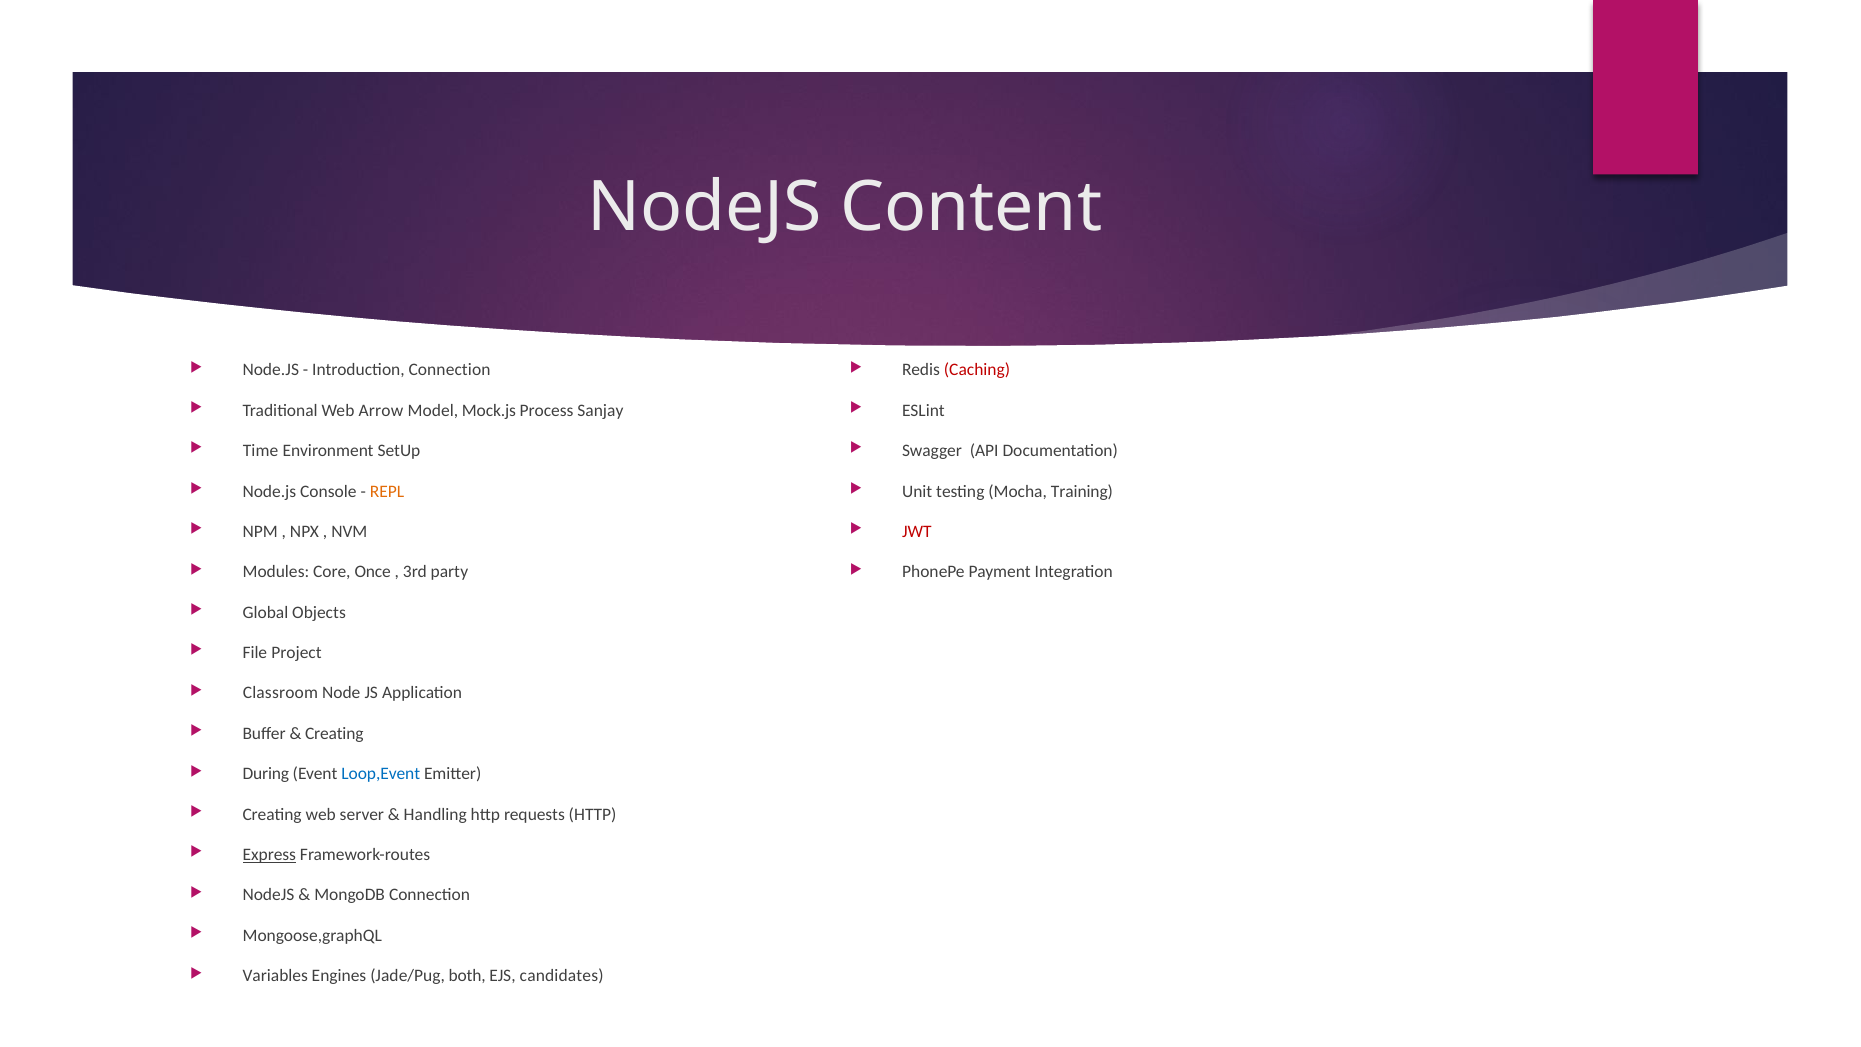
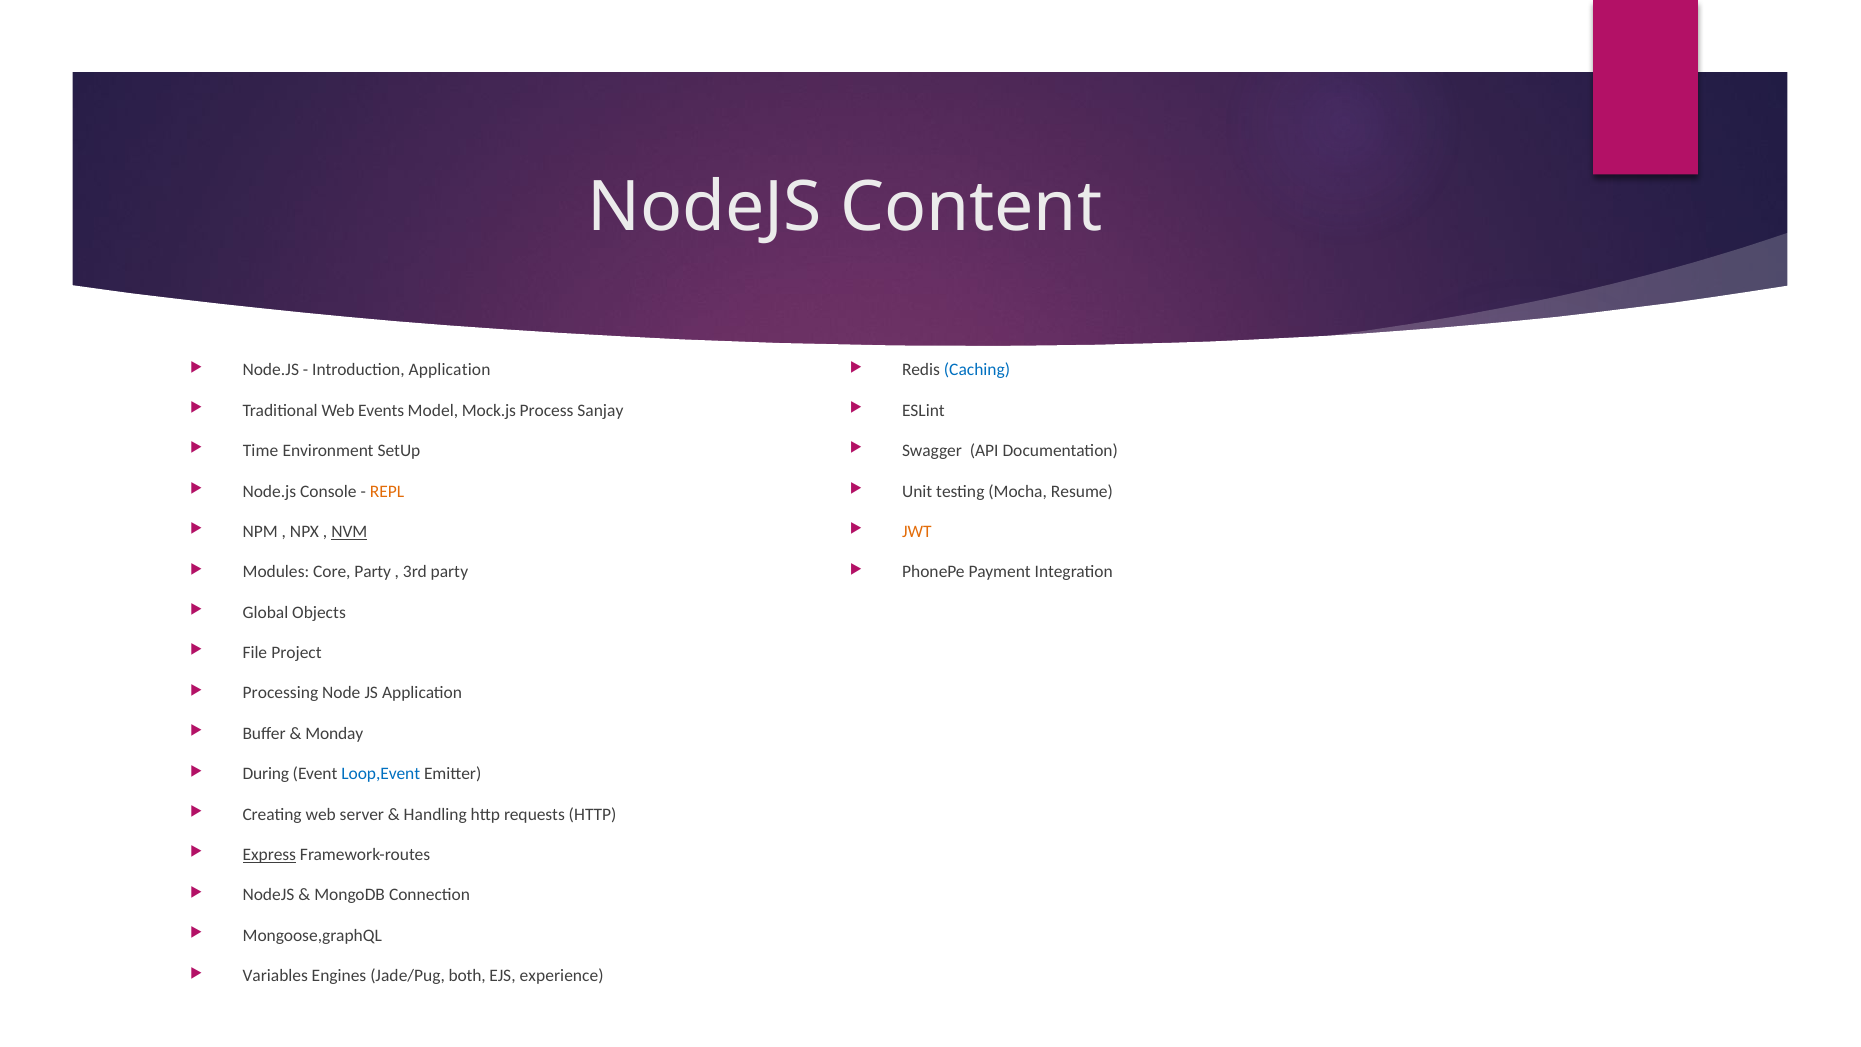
Introduction Connection: Connection -> Application (449, 370)
Caching colour: red -> blue (977, 370)
Arrow: Arrow -> Events (381, 410)
Training: Training -> Resume (1082, 491)
NVM underline: none -> present (349, 532)
JWT colour: red -> orange (917, 532)
Core Once: Once -> Party (373, 572)
Classroom: Classroom -> Processing (280, 693)
Creating: Creating -> Monday (334, 733)
candidates: candidates -> experience (562, 976)
